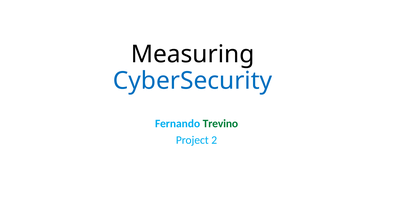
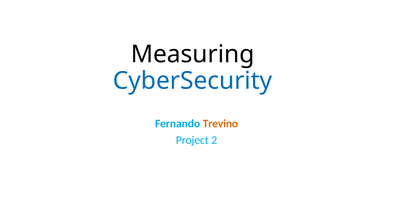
Trevino colour: green -> orange (220, 124)
